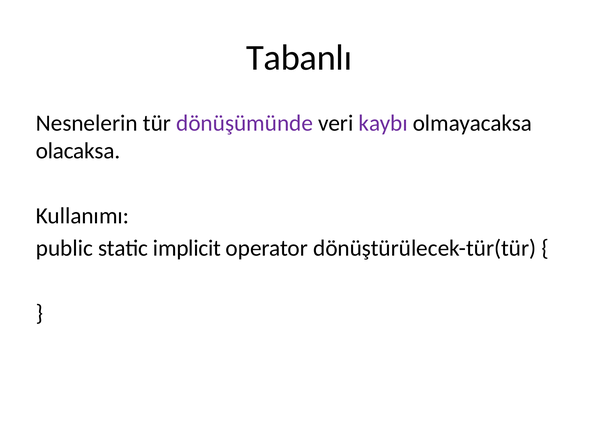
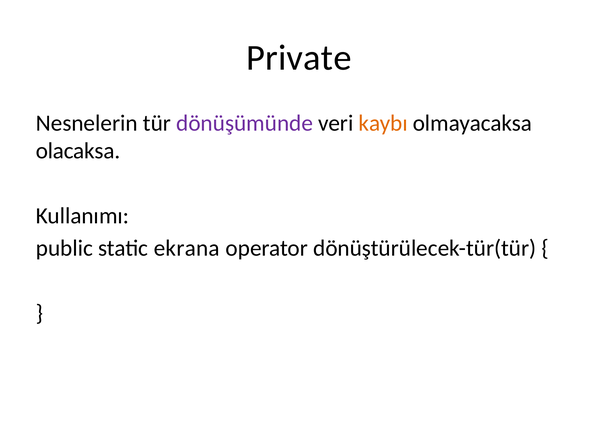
Tabanlı: Tabanlı -> Private (299, 58)
kaybı colour: purple -> orange (383, 123)
implicit: implicit -> ekrana (187, 249)
